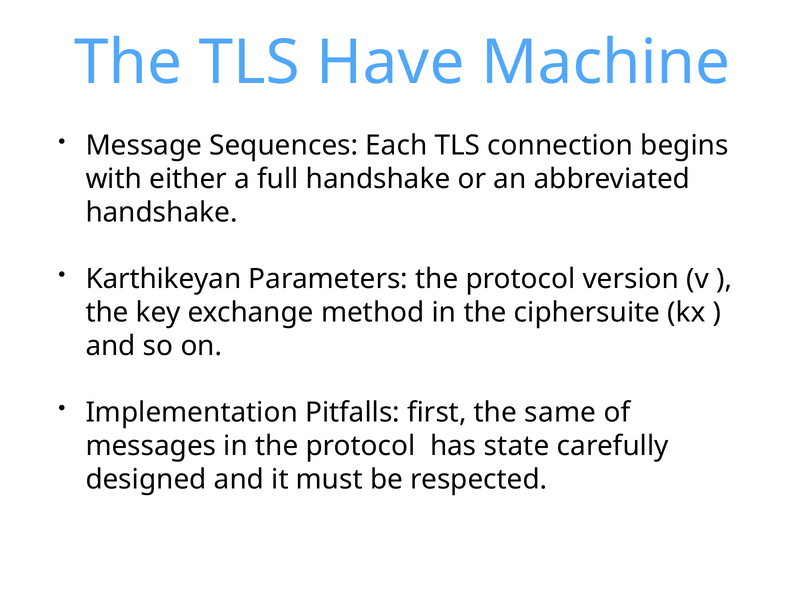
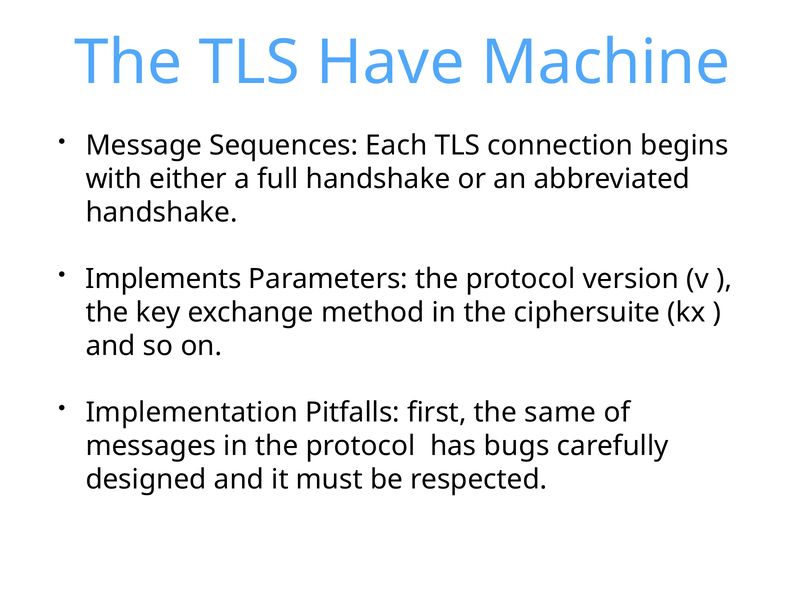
Karthikeyan: Karthikeyan -> Implements (163, 279)
state: state -> bugs (517, 446)
